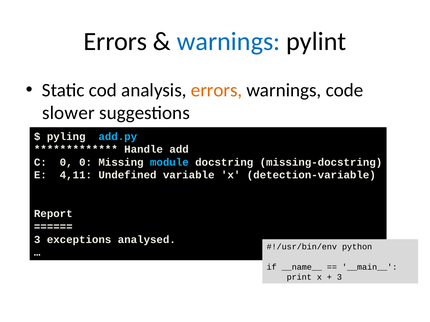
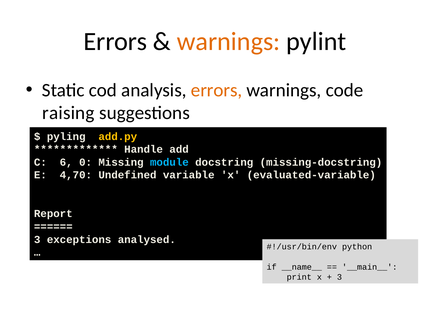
warnings colour: blue -> orange (229, 42)
slower: slower -> raising (68, 113)
add.py colour: light blue -> yellow (118, 137)
C 0: 0 -> 6 (66, 162)
4,11: 4,11 -> 4,70 (76, 175)
detection-variable: detection-variable -> evaluated-variable (311, 175)
